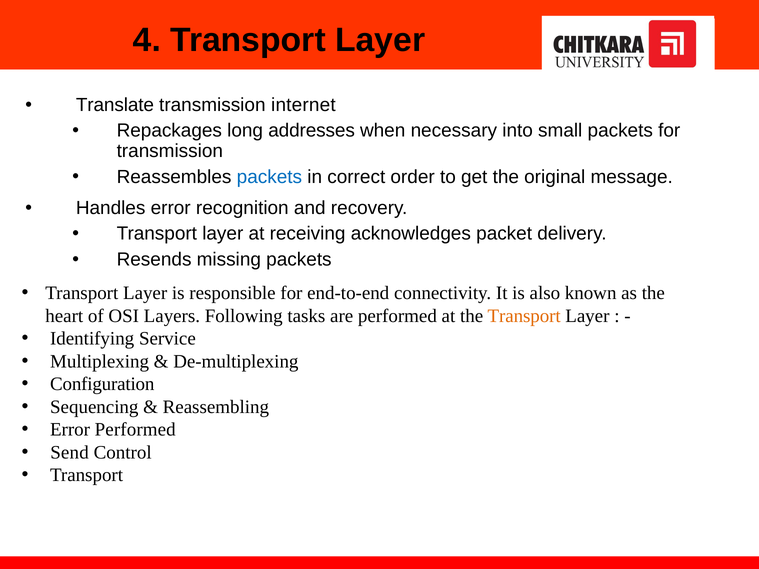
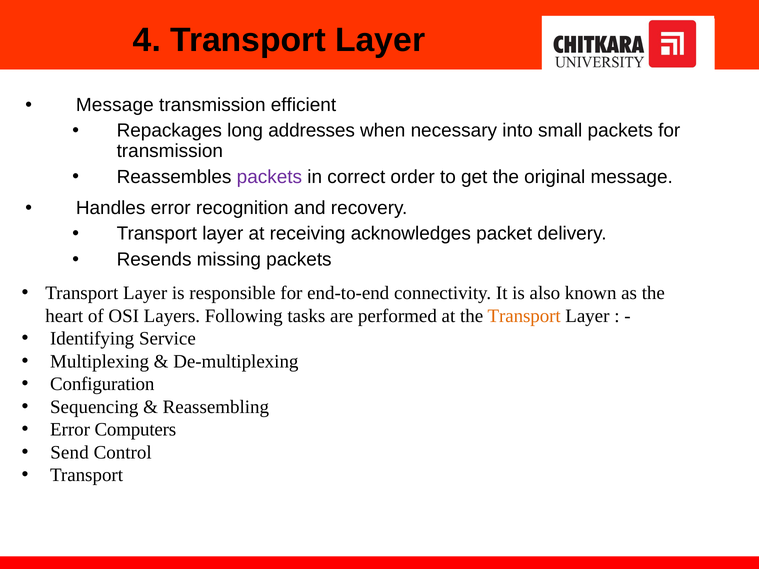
Translate: Translate -> Message (115, 105)
internet: internet -> efficient (303, 105)
packets colour: blue -> purple (269, 177)
Error Performed: Performed -> Computers (135, 430)
